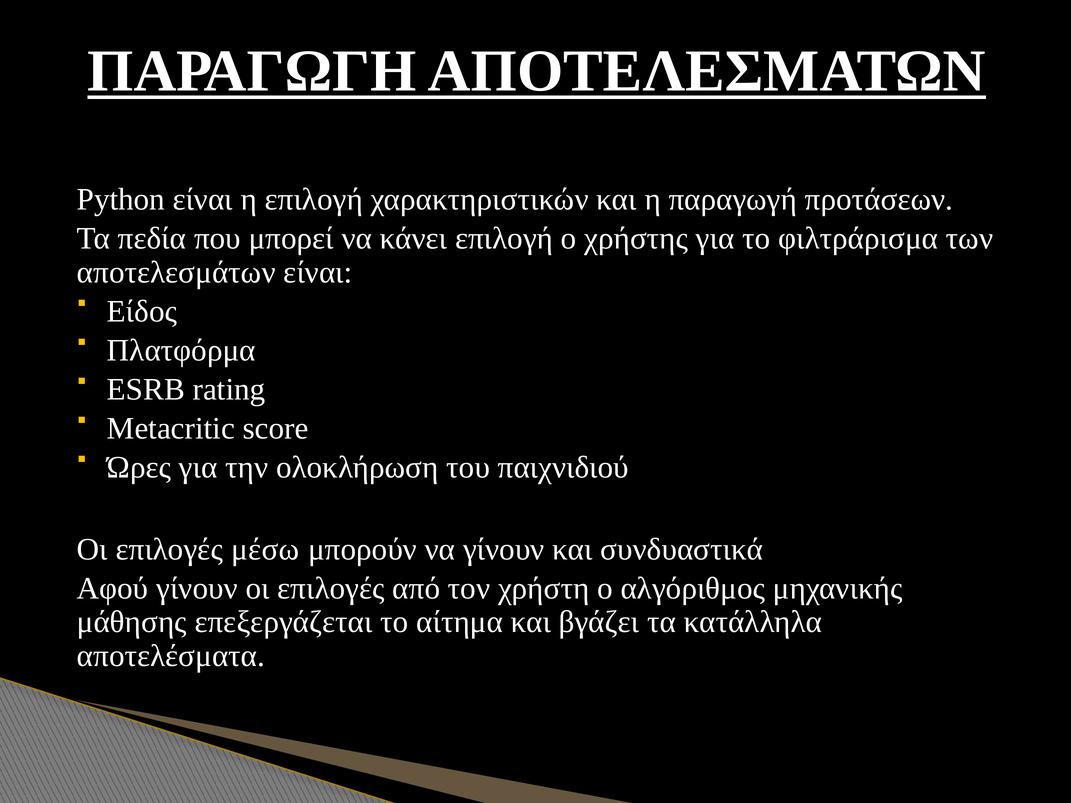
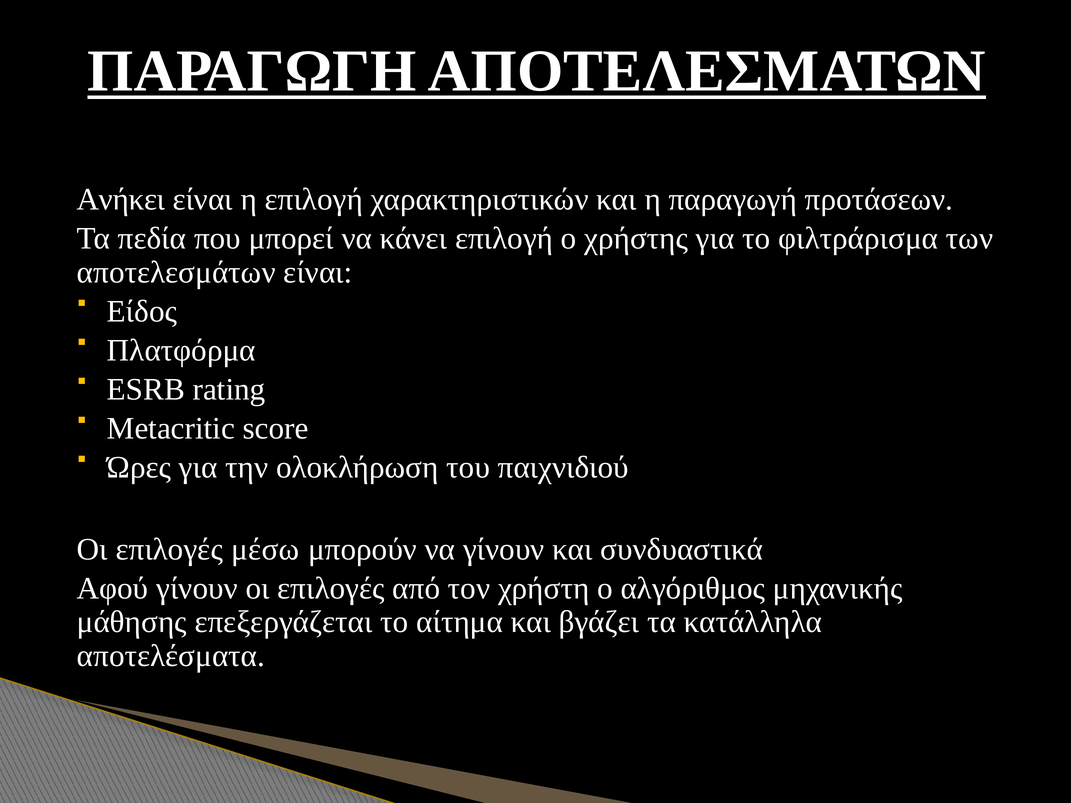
Python: Python -> Ανήκει (121, 200)
